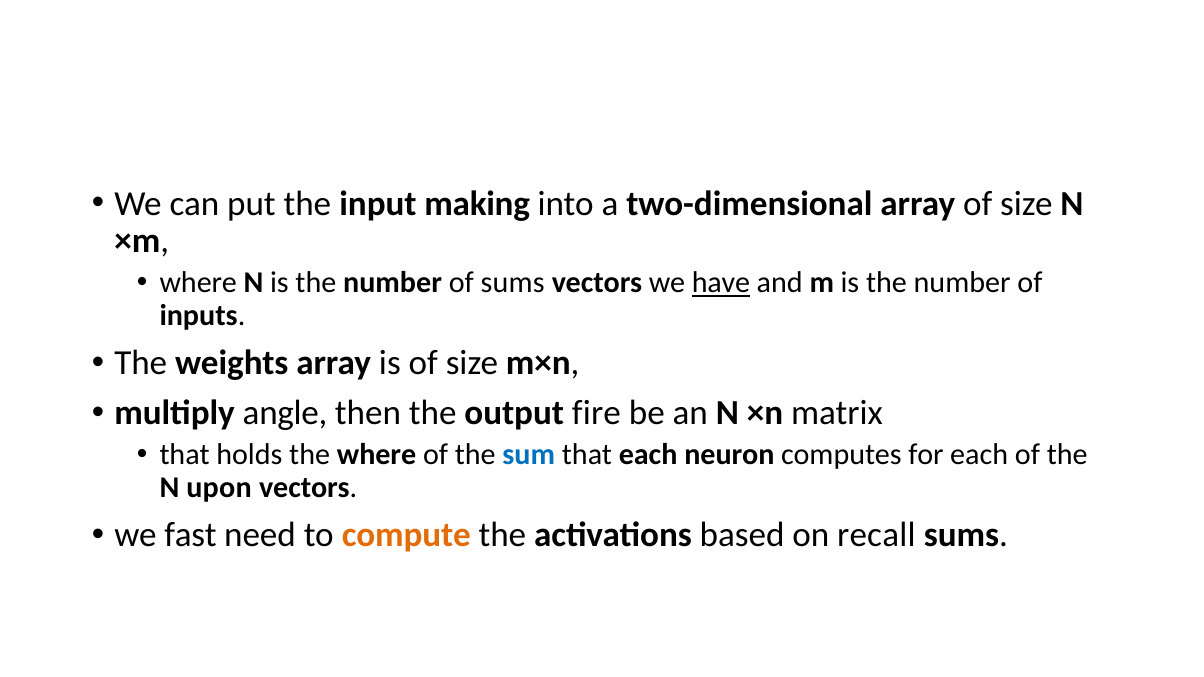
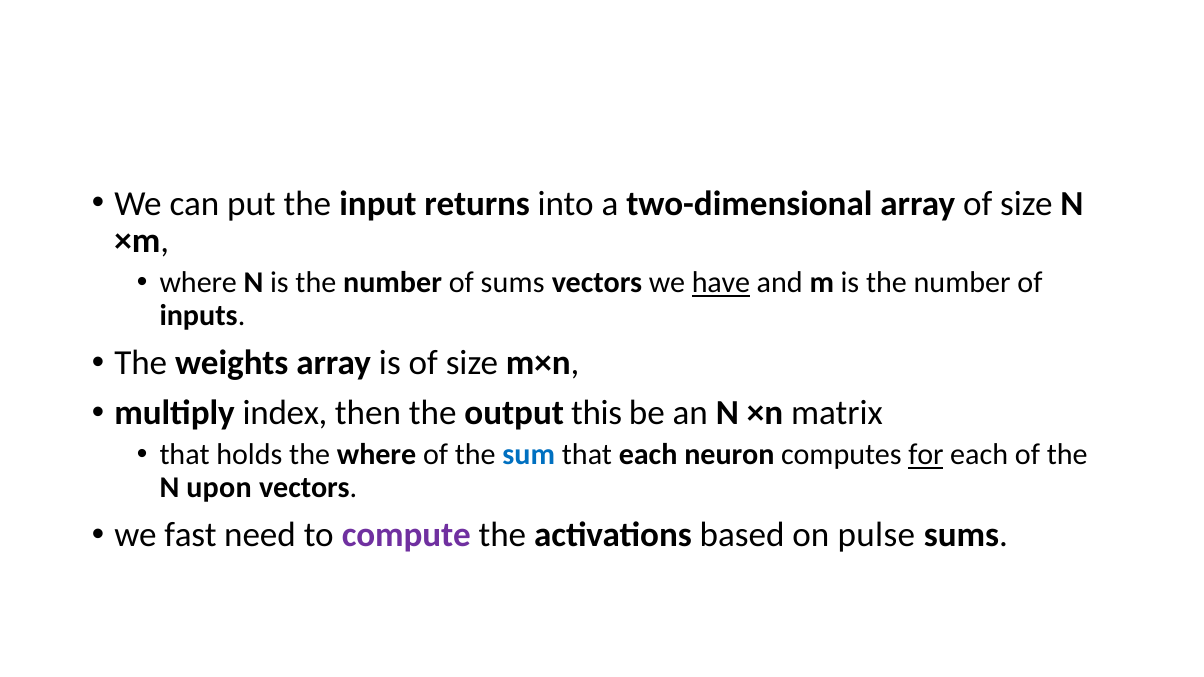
making: making -> returns (477, 203)
angle: angle -> index (285, 413)
fire: fire -> this (597, 413)
for underline: none -> present (926, 455)
compute colour: orange -> purple (406, 535)
recall: recall -> pulse (876, 535)
